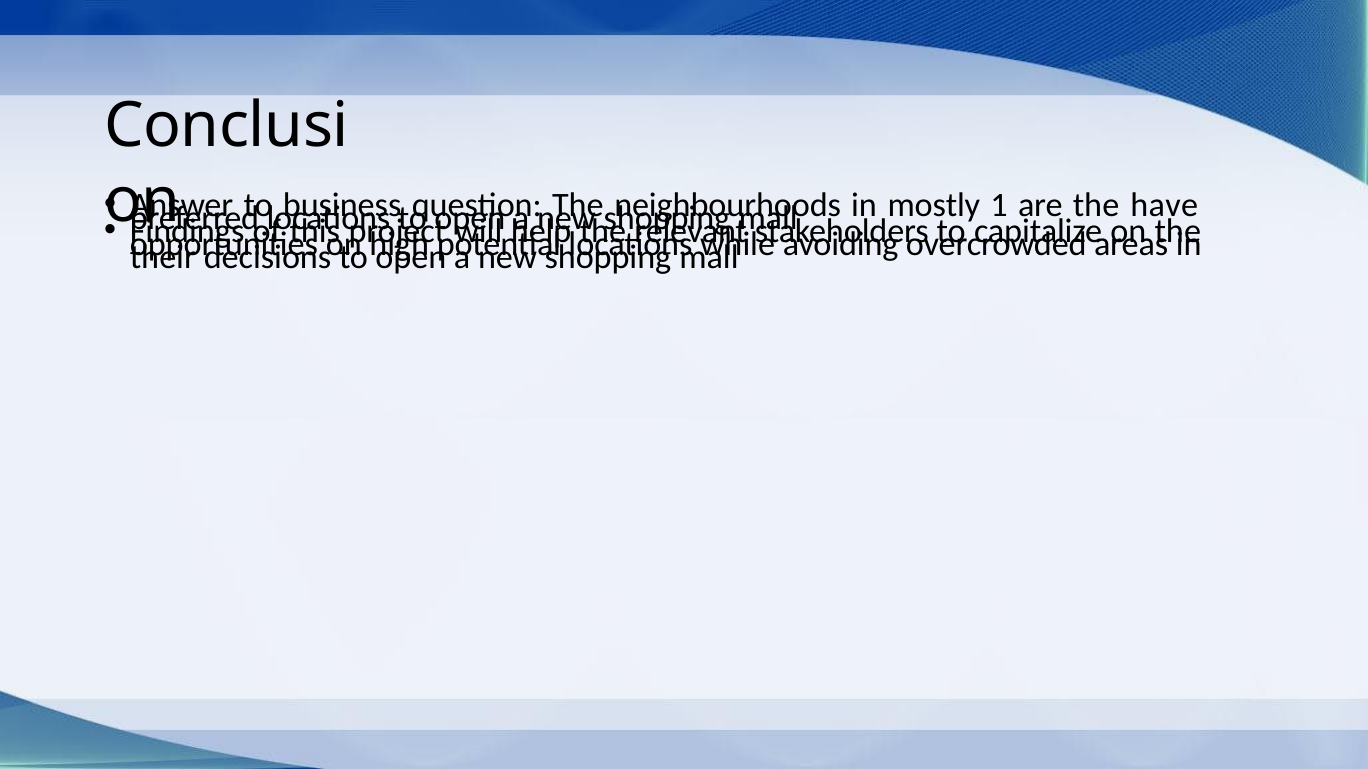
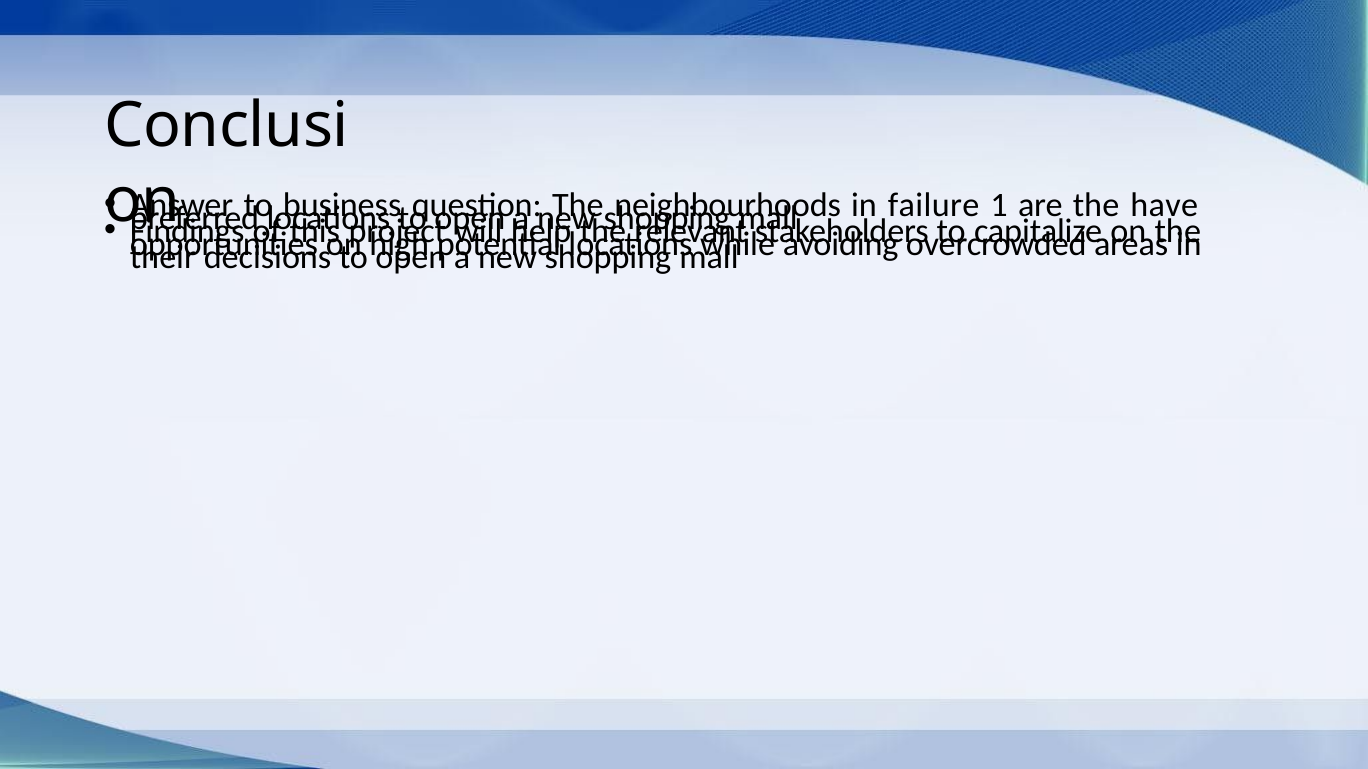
mostly: mostly -> failure (934, 205)
